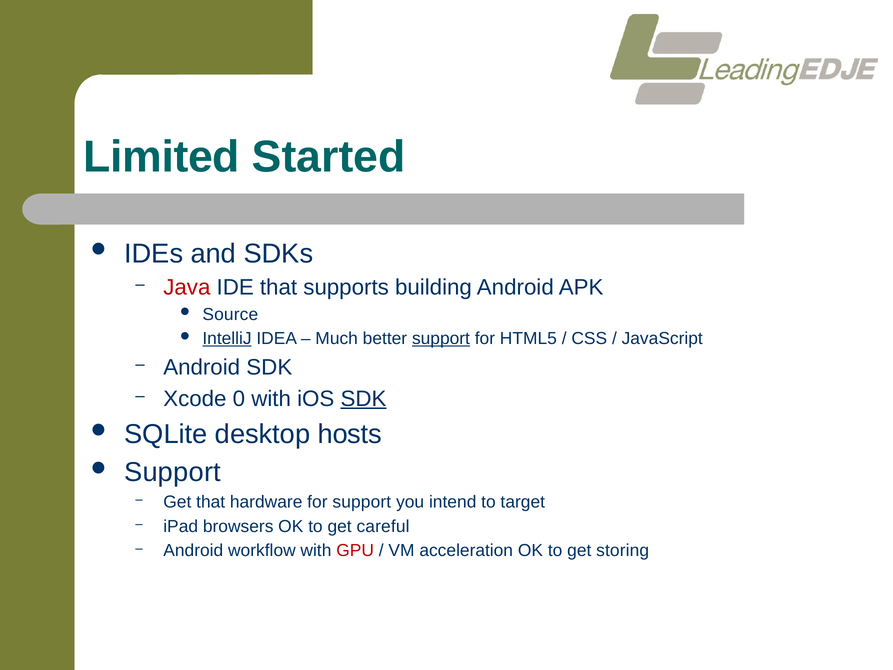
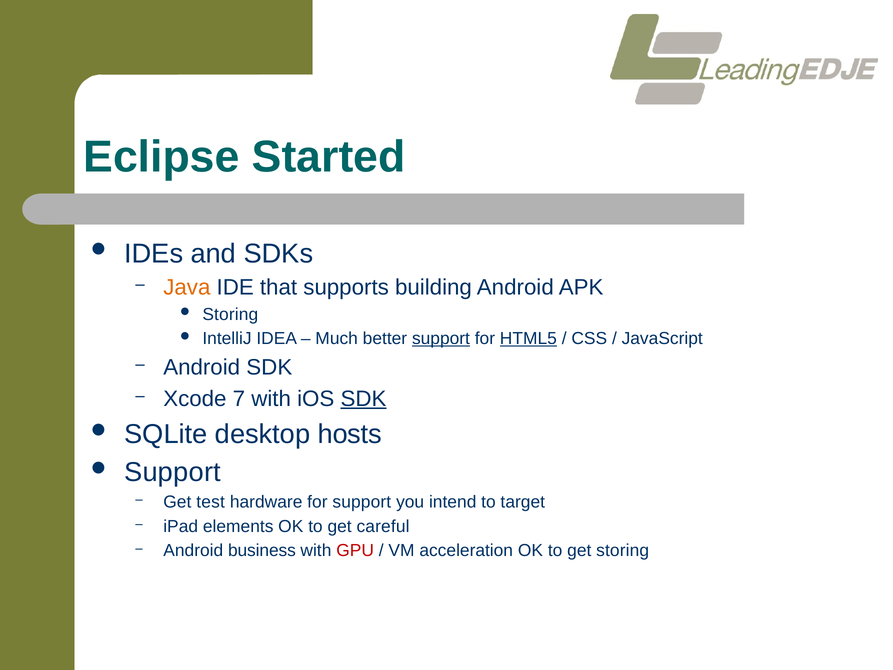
Limited: Limited -> Eclipse (161, 157)
Java colour: red -> orange (187, 287)
Source: Source -> Storing (230, 314)
IntelliJ underline: present -> none (227, 339)
HTML5 underline: none -> present (528, 339)
0: 0 -> 7 (239, 398)
Get that: that -> test (211, 502)
browsers: browsers -> elements (238, 526)
workflow: workflow -> business (262, 550)
